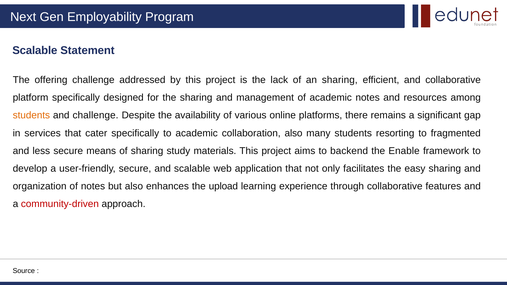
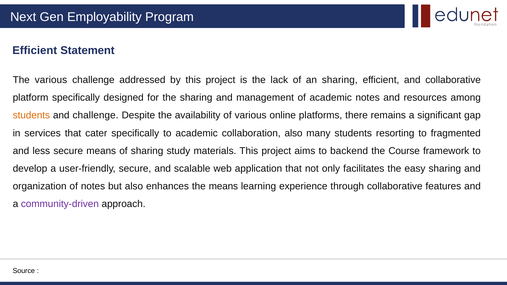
Scalable: Scalable -> Efficient (35, 50)
The offering: offering -> various (51, 80)
Enable: Enable -> Course (404, 151)
the upload: upload -> means (223, 186)
community-driven colour: red -> purple (60, 204)
